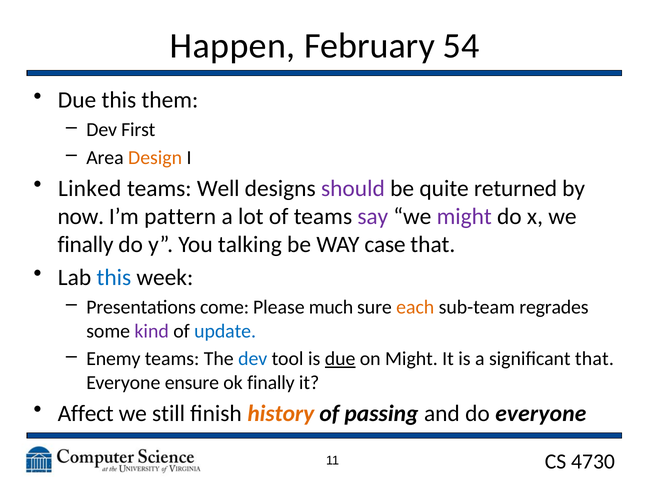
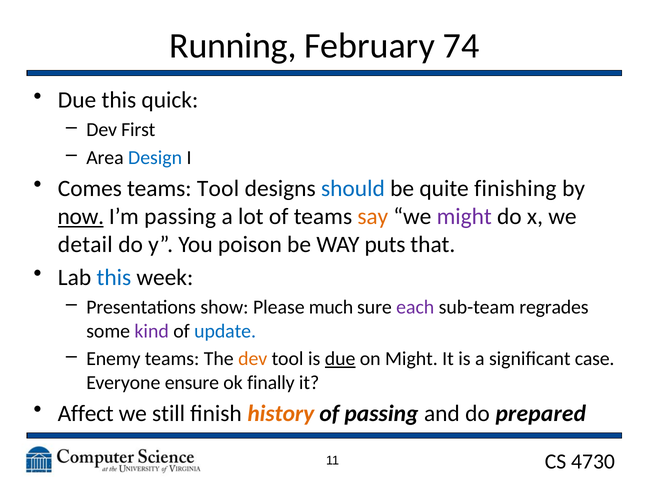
Happen: Happen -> Running (233, 46)
54: 54 -> 74 (461, 46)
them: them -> quick (170, 100)
Design colour: orange -> blue (155, 157)
Linked: Linked -> Comes (90, 188)
teams Well: Well -> Tool (218, 188)
should colour: purple -> blue (353, 188)
returned: returned -> finishing (515, 188)
now underline: none -> present (81, 216)
I’m pattern: pattern -> passing (180, 216)
say colour: purple -> orange (373, 216)
finally: finally -> detail (85, 245)
talking: talking -> poison (250, 245)
case: case -> puts (385, 245)
come: come -> show (224, 307)
each colour: orange -> purple (415, 307)
dev colour: blue -> orange (253, 359)
significant that: that -> case (595, 359)
do everyone: everyone -> prepared (541, 413)
